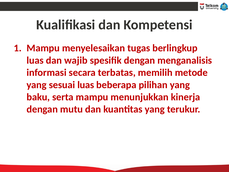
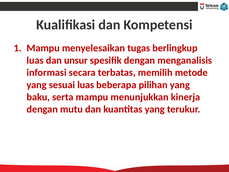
wajib: wajib -> unsur (76, 60)
